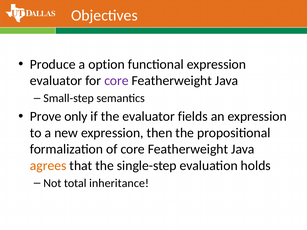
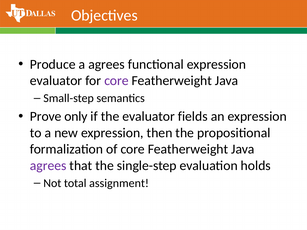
a option: option -> agrees (107, 64)
agrees colour: orange -> purple (48, 166)
inheritance: inheritance -> assignment (119, 183)
